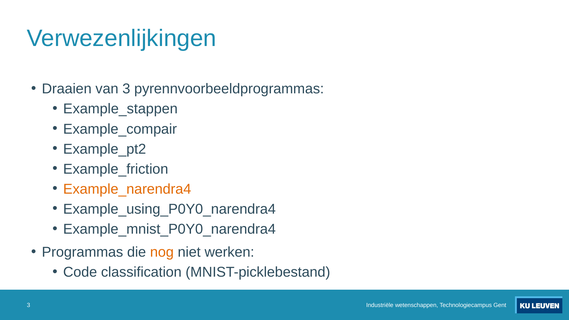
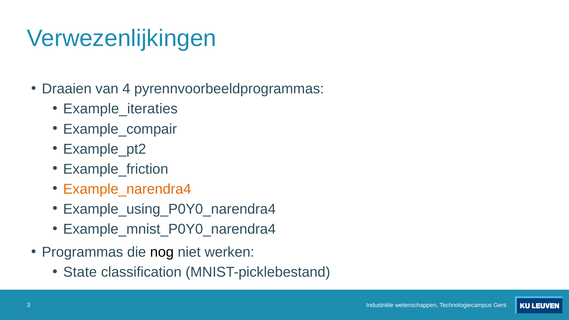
van 3: 3 -> 4 (126, 89)
Example_stappen: Example_stappen -> Example_iteraties (120, 109)
nog colour: orange -> black (162, 252)
Code: Code -> State (80, 272)
